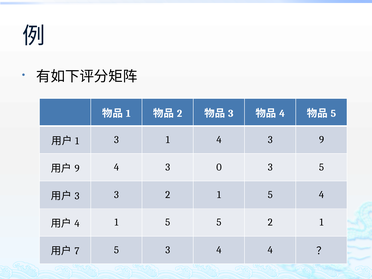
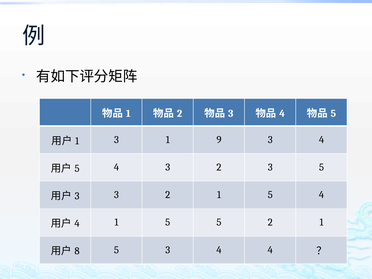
1 4: 4 -> 9 (219, 140)
9: 9 -> 4 (322, 140)
9: 9 -> 5 (77, 168)
4 3 0: 0 -> 2 (219, 167)
7: 7 -> 8 (77, 251)
